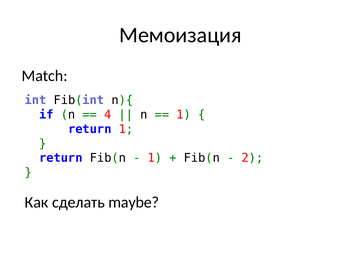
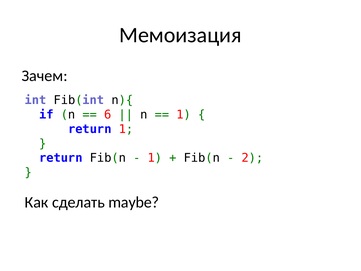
Match: Match -> Зачем (45, 76)
4: 4 -> 6 (108, 115)
